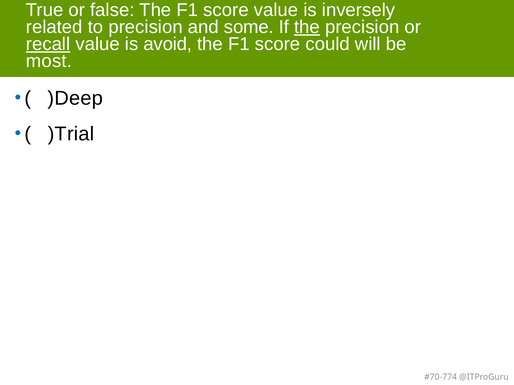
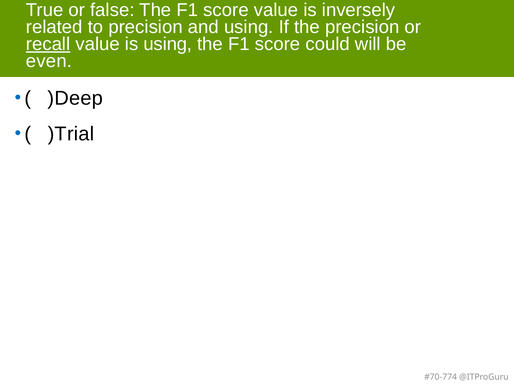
and some: some -> using (249, 27)
the underline: present -> none (307, 27)
is avoid: avoid -> using (168, 44)
most: most -> even (49, 61)
